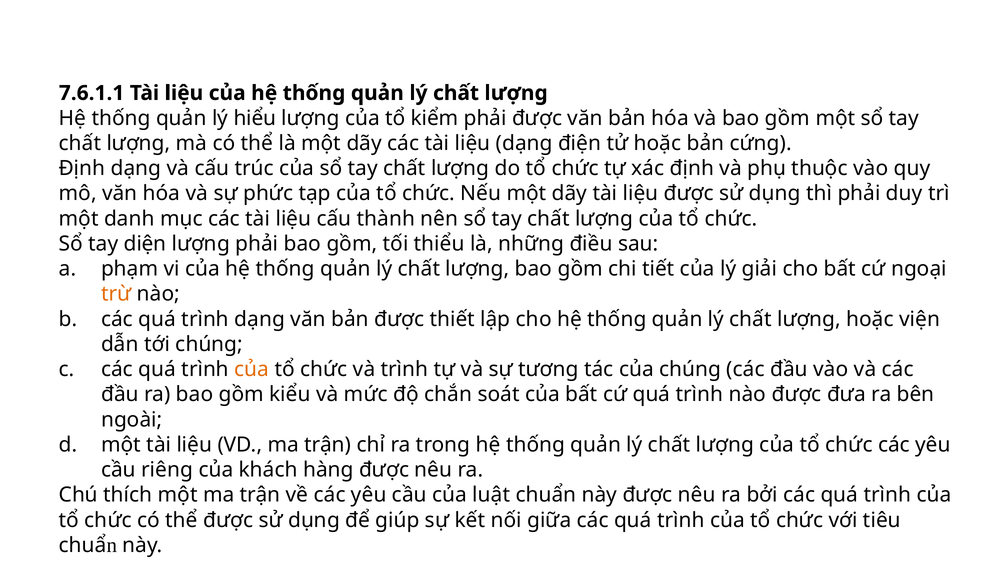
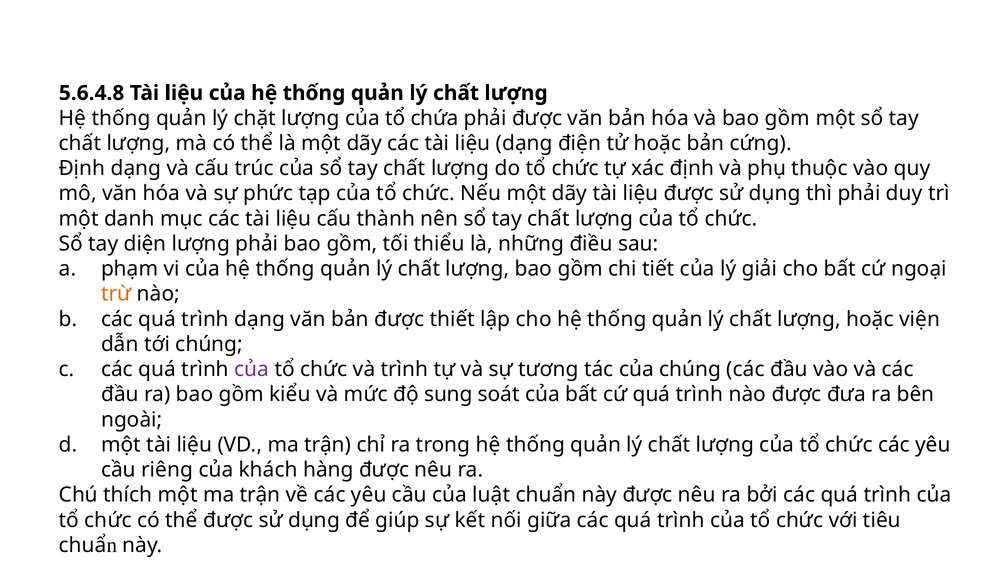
7.6.1.1: 7.6.1.1 -> 5.6.4.8 (92, 93)
hiểu: hiểu -> chặt (255, 118)
kiểm: kiểm -> chứa (435, 118)
của colour: orange -> purple (252, 369)
chắn: chắn -> sung (448, 394)
